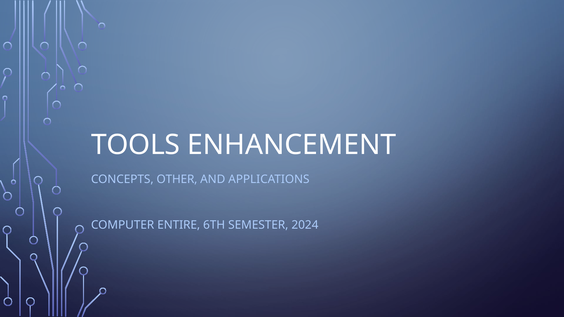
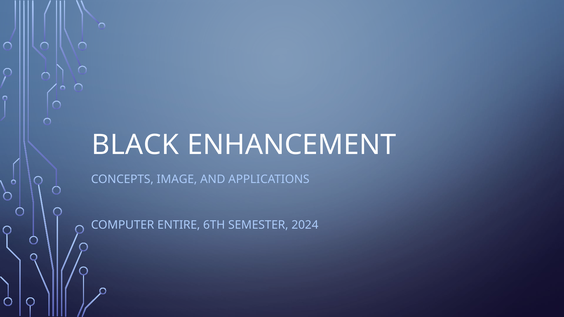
TOOLS: TOOLS -> BLACK (135, 145)
OTHER: OTHER -> IMAGE (177, 179)
